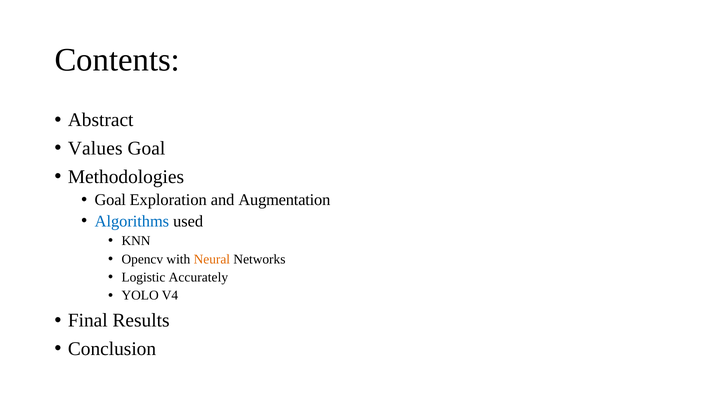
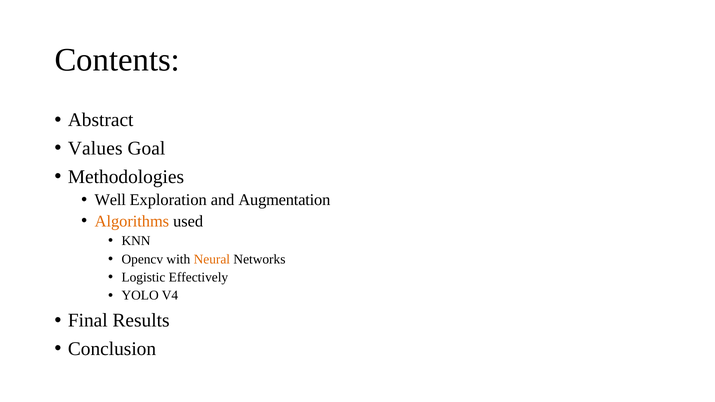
Goal: Goal -> Well (110, 200)
Algorithms colour: blue -> orange (132, 221)
Accurately: Accurately -> Effectively (198, 277)
